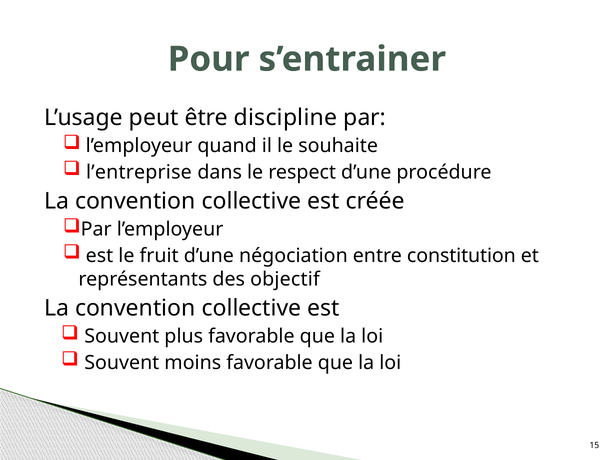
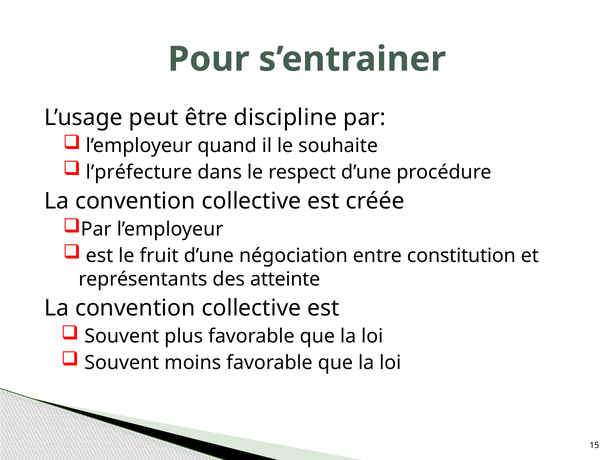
l’entreprise: l’entreprise -> l’préfecture (139, 172)
objectif: objectif -> atteinte (285, 279)
